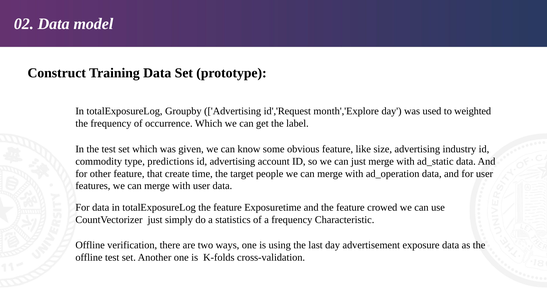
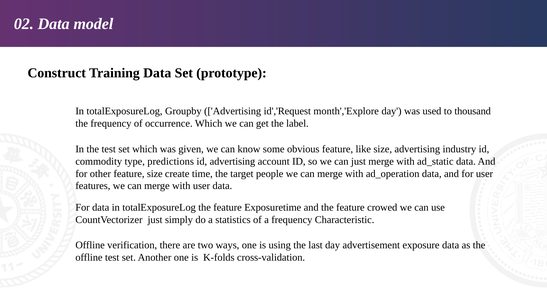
weighted: weighted -> thousand (473, 111)
feature that: that -> size (155, 173)
